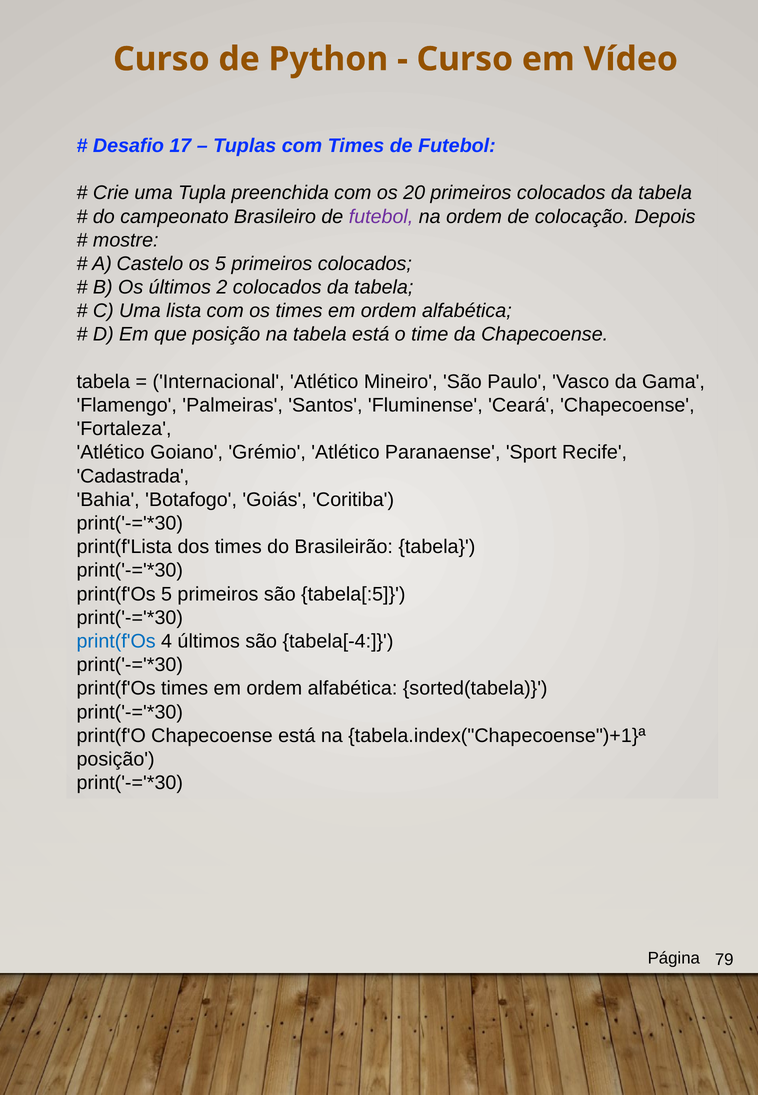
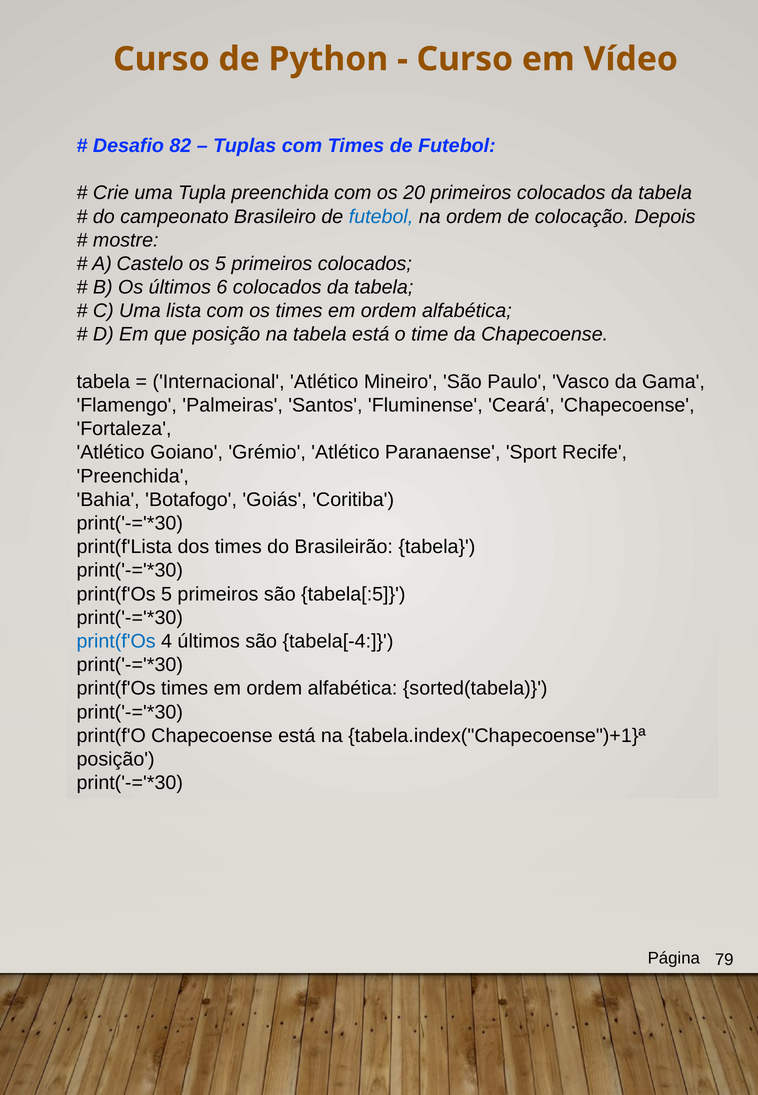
17: 17 -> 82 (180, 146)
futebol colour: purple -> blue (381, 216)
2: 2 -> 6 (222, 287)
Cadastrada: Cadastrada -> Preenchida (133, 476)
